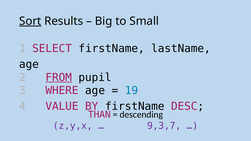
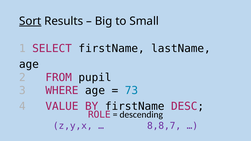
FROM underline: present -> none (59, 77)
19: 19 -> 73 (131, 91)
THAN: THAN -> ROLE (99, 115)
9,3,7: 9,3,7 -> 8,8,7 (164, 126)
